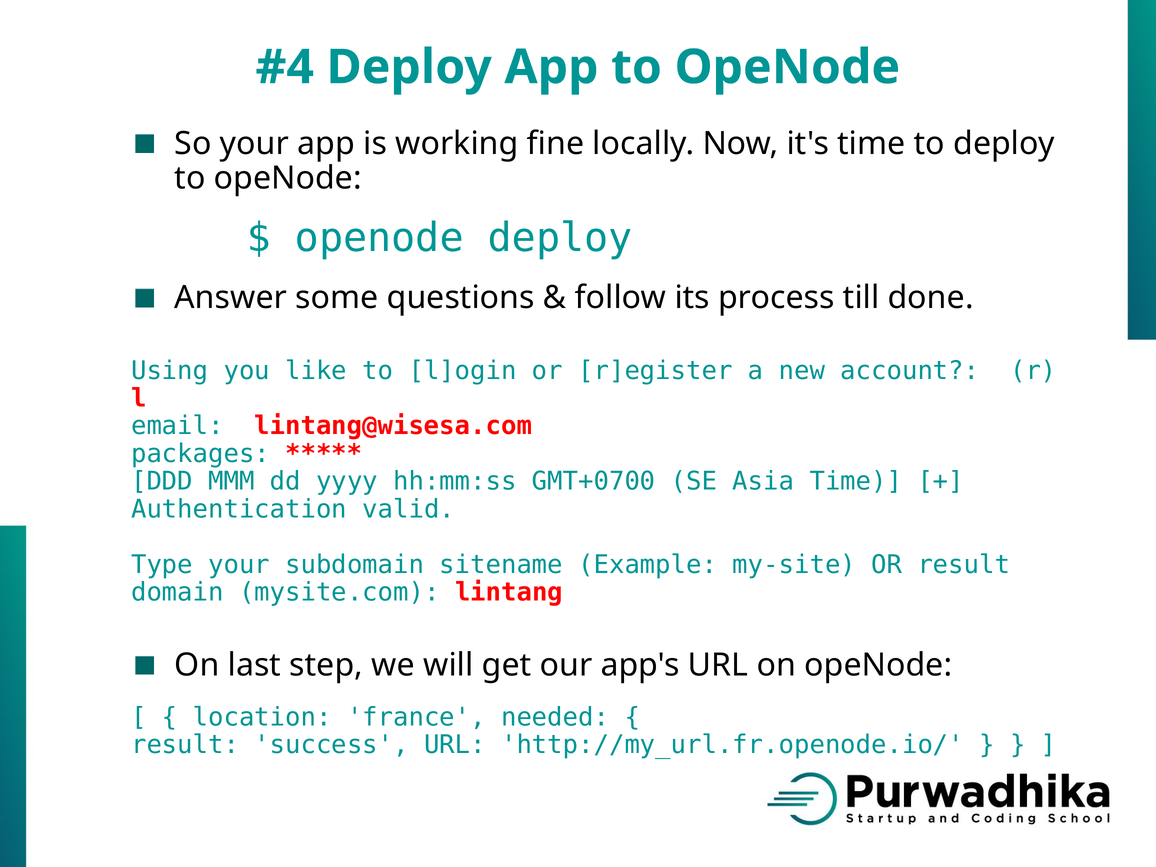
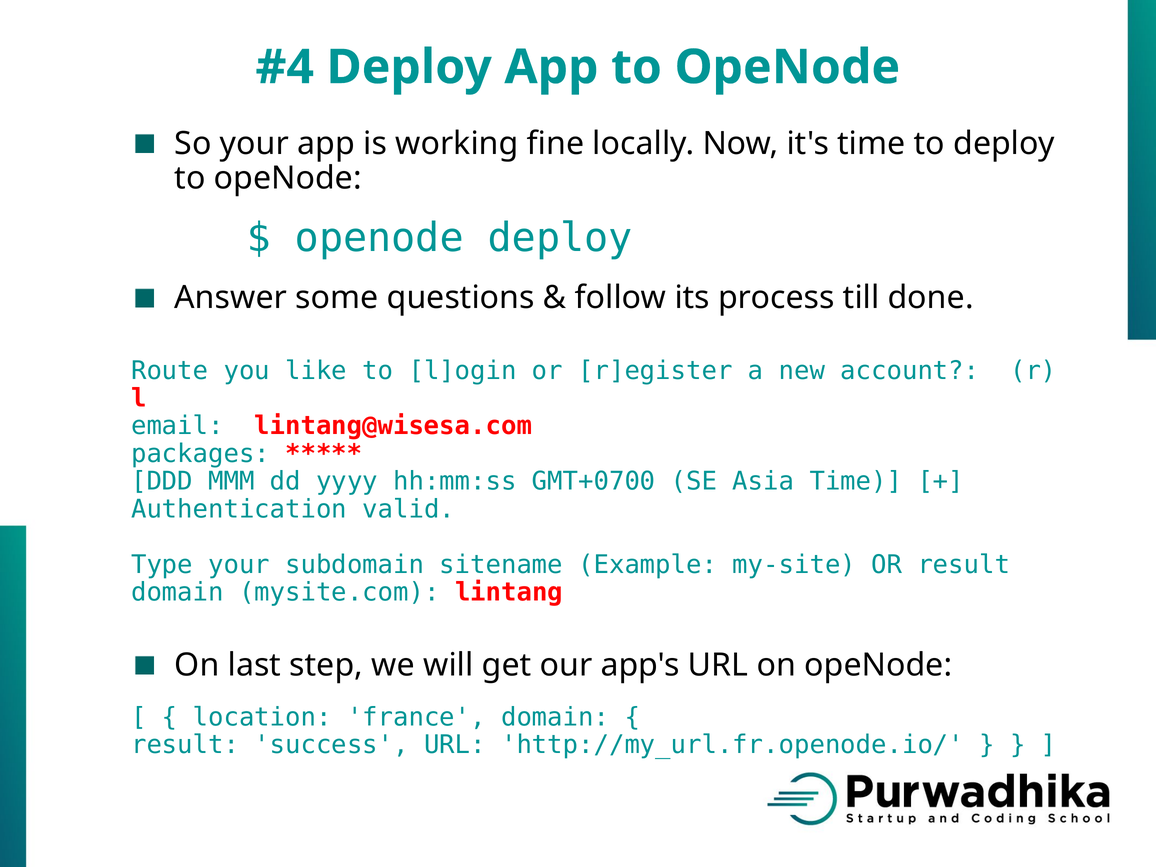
Using: Using -> Route (170, 371)
france needed: needed -> domain (555, 717)
